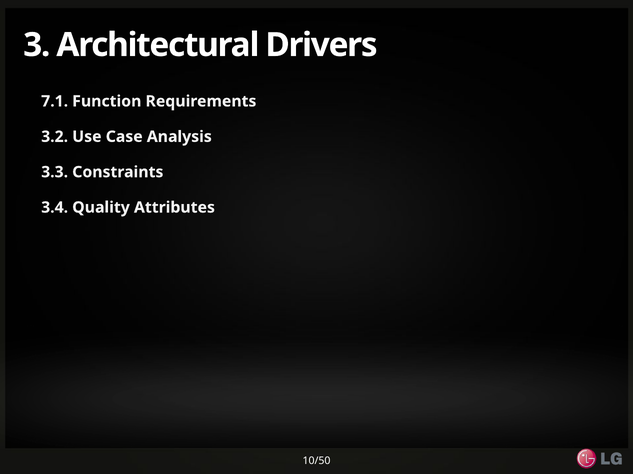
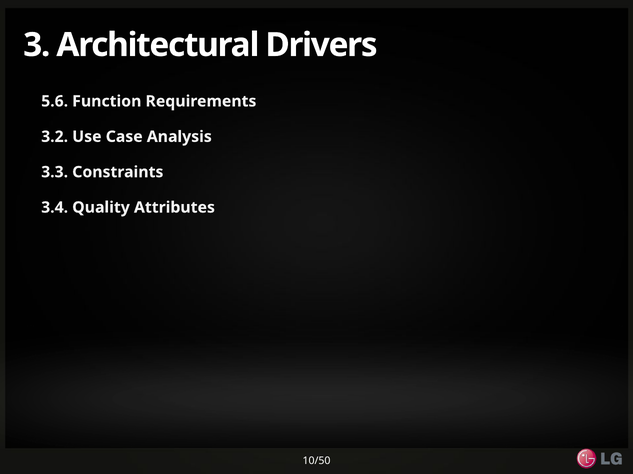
7.1: 7.1 -> 5.6 (55, 101)
